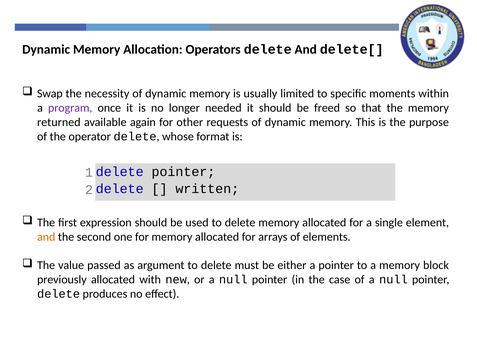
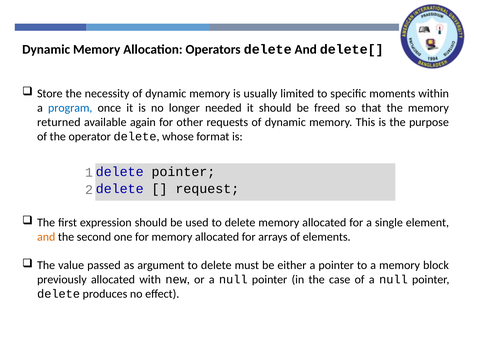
Swap: Swap -> Store (50, 93)
program colour: purple -> blue (70, 108)
written: written -> request (207, 189)
